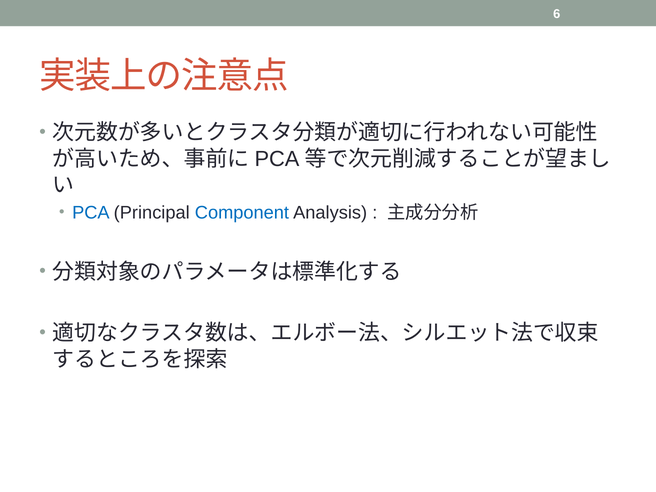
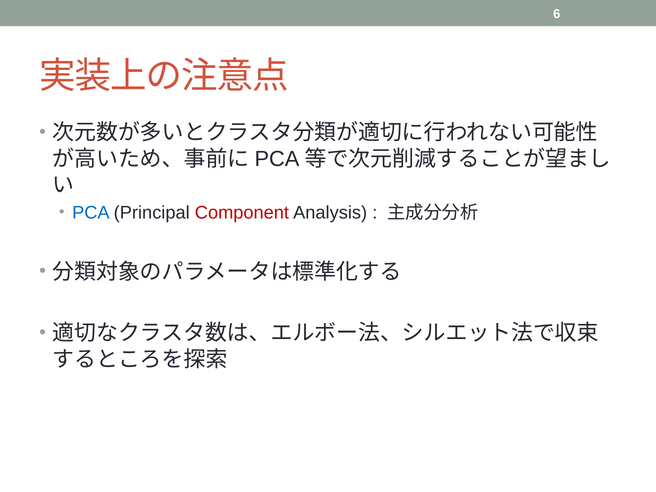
Component colour: blue -> red (242, 213)
